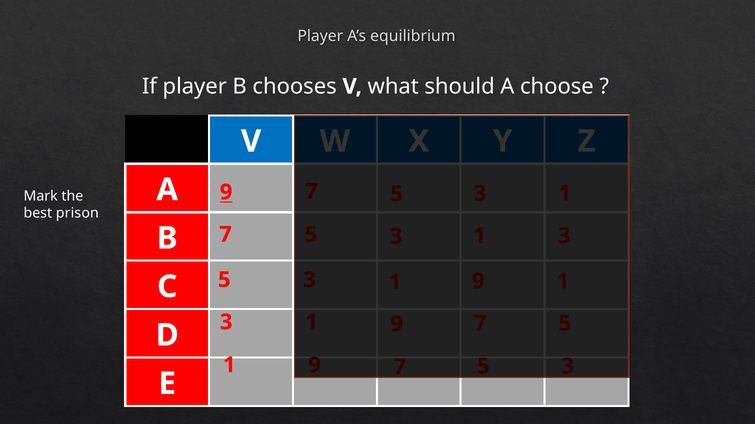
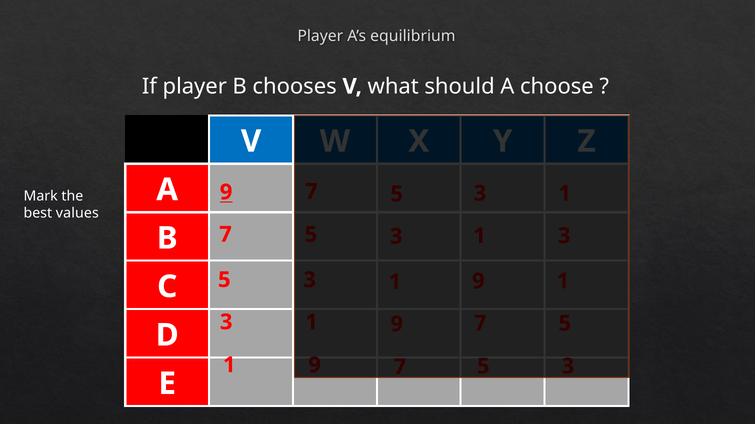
prison: prison -> values (77, 213)
